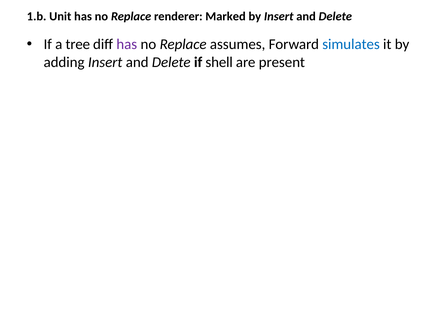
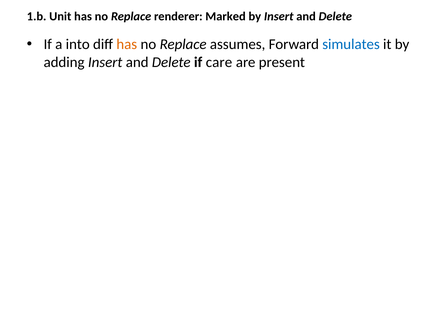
tree: tree -> into (78, 44)
has colour: purple -> orange (127, 44)
shell: shell -> care (219, 62)
